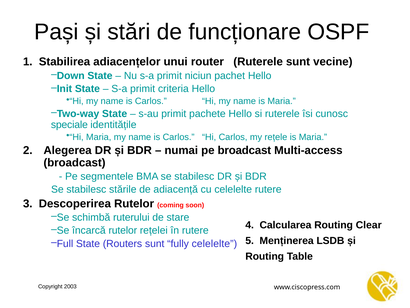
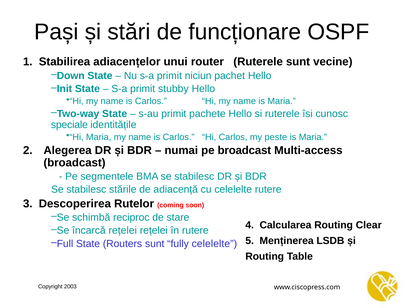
criteria: criteria -> stubby (173, 89)
rețele: rețele -> peste (276, 137)
ruterului: ruterului -> reciproc (131, 217)
încarcă rutelor: rutelor -> rețelei (123, 230)
